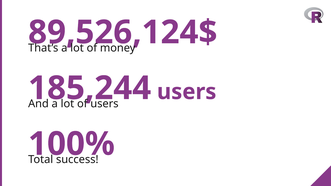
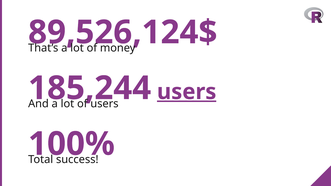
users underline: none -> present (187, 92)
